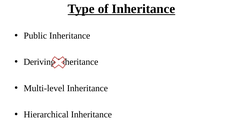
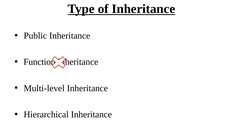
Deriving: Deriving -> Function (39, 62)
